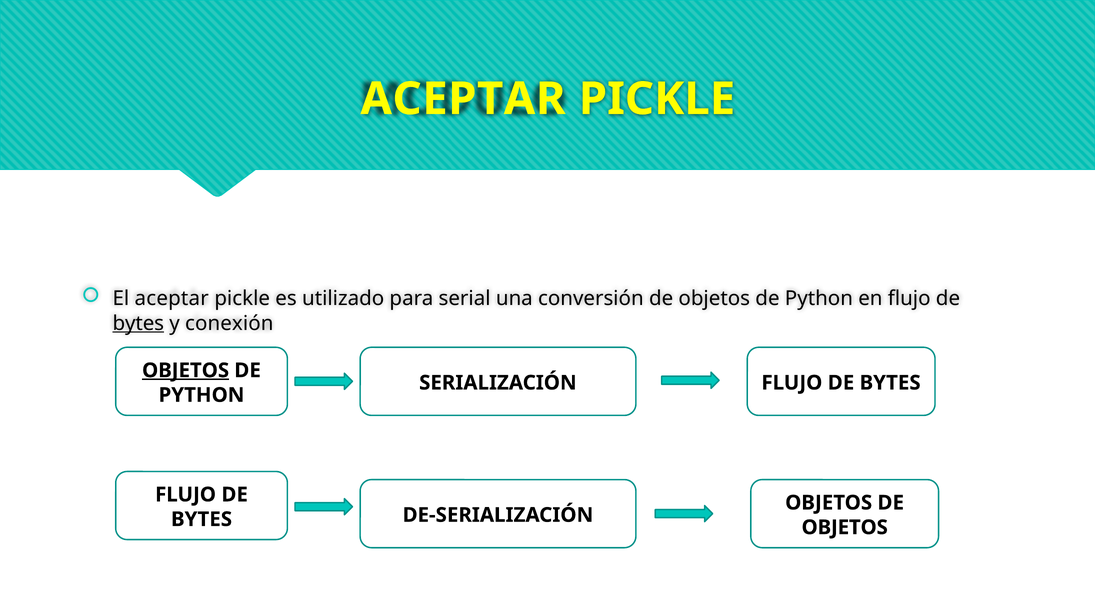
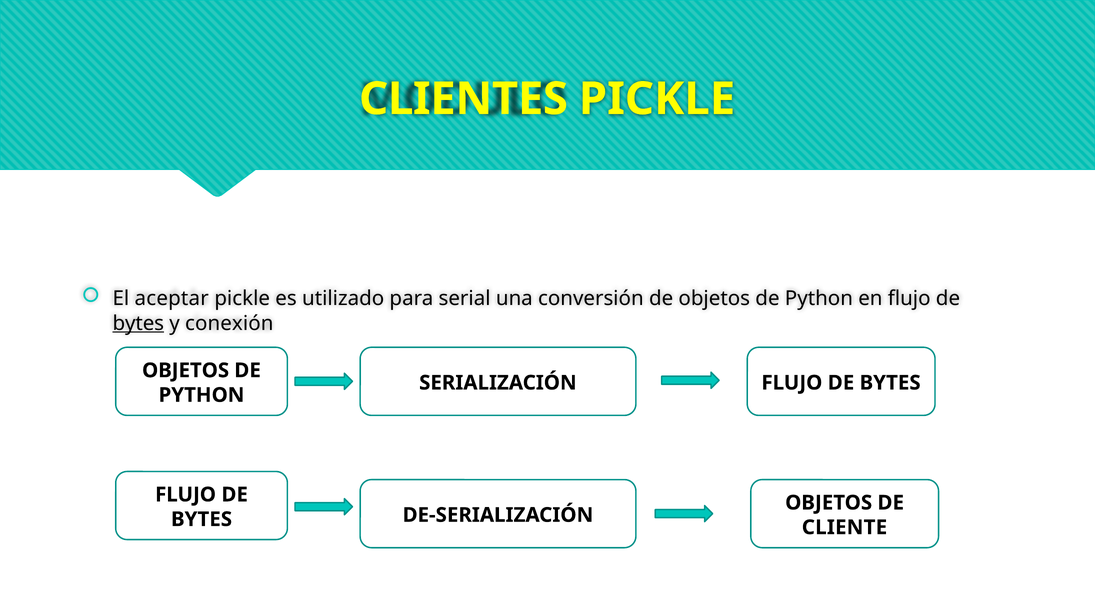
ACEPTAR: ACEPTAR -> CLIENTES (464, 99)
OBJETOS underline: present -> none (186, 370)
OBJETOS: OBJETOS -> CLIENTE (844, 527)
